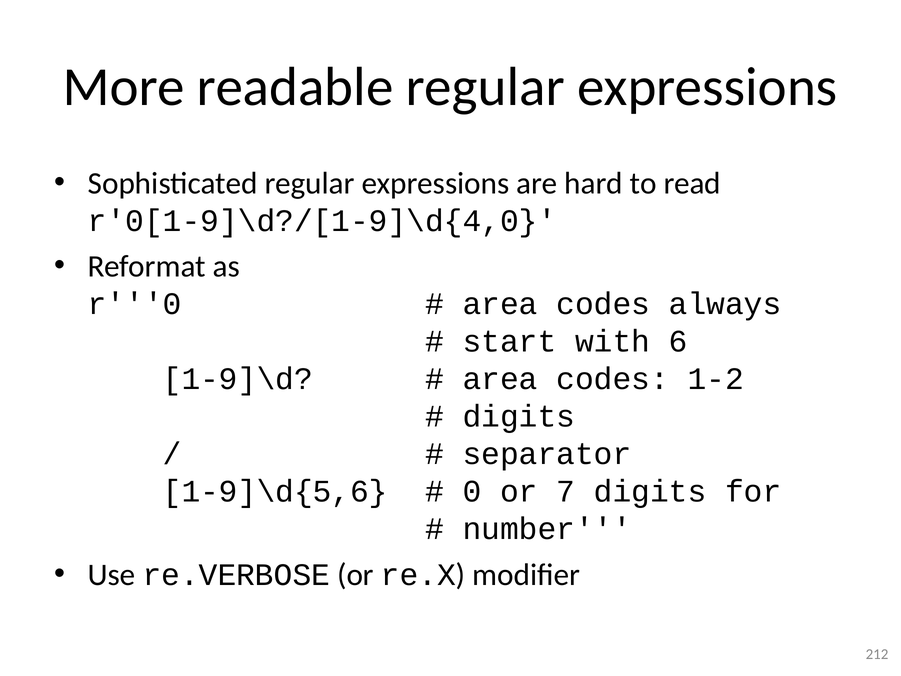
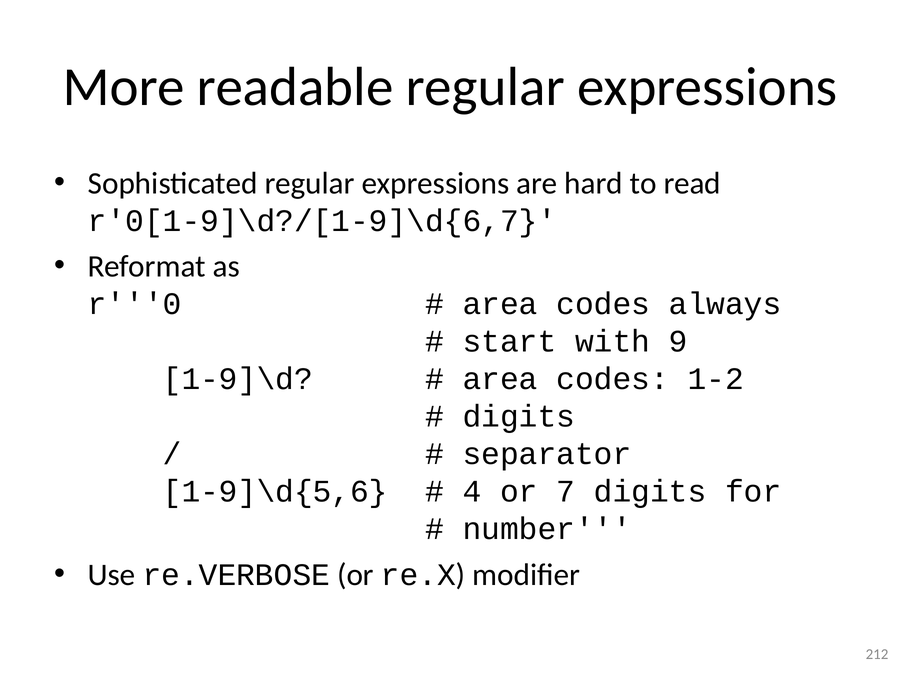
r'0[1-9]\d?/[1-9]\d{4,0: r'0[1-9]\d?/[1-9]\d{4,0 -> r'0[1-9]\d?/[1-9]\d{6,7 (322, 221)
6: 6 -> 9 (678, 341)
0: 0 -> 4 (472, 491)
